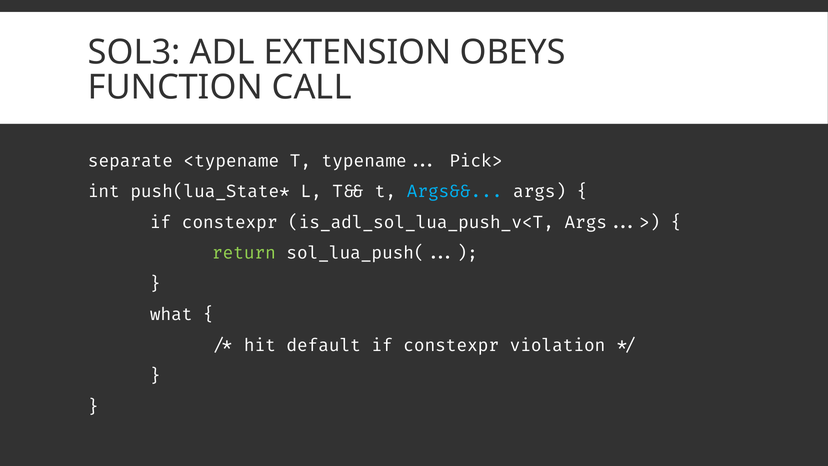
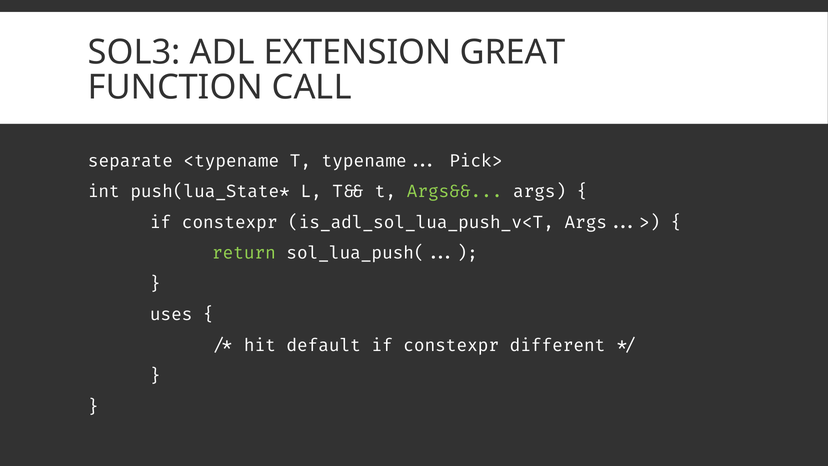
OBEYS: OBEYS -> GREAT (513, 52)
Args&& colour: light blue -> light green (455, 192)
what: what -> uses (171, 315)
violation: violation -> different (557, 345)
